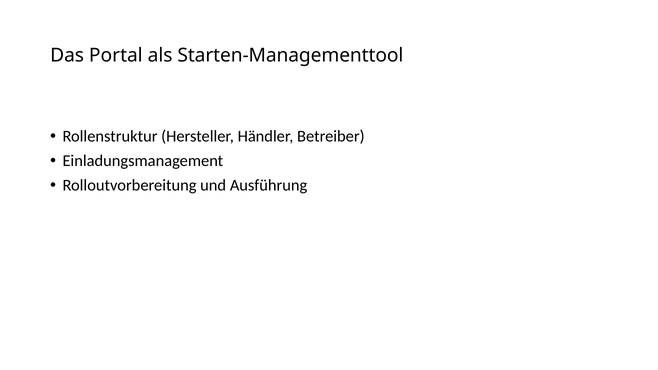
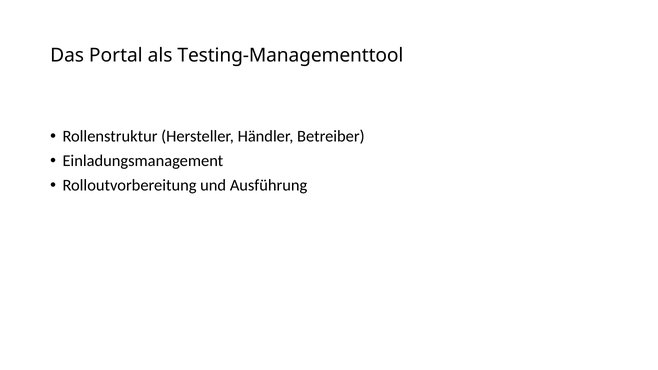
Starten-Managementtool: Starten-Managementtool -> Testing-Managementtool (290, 55)
